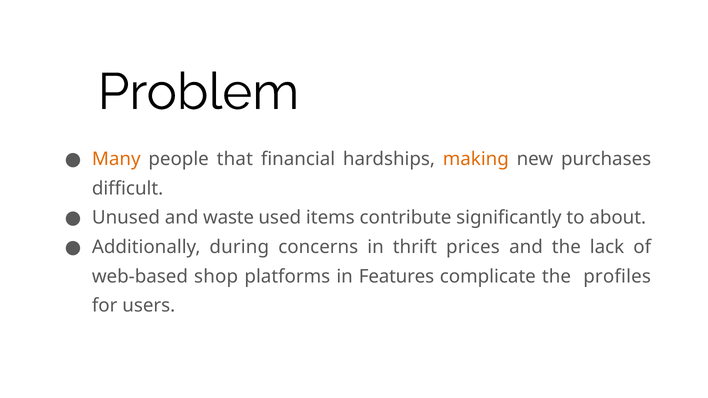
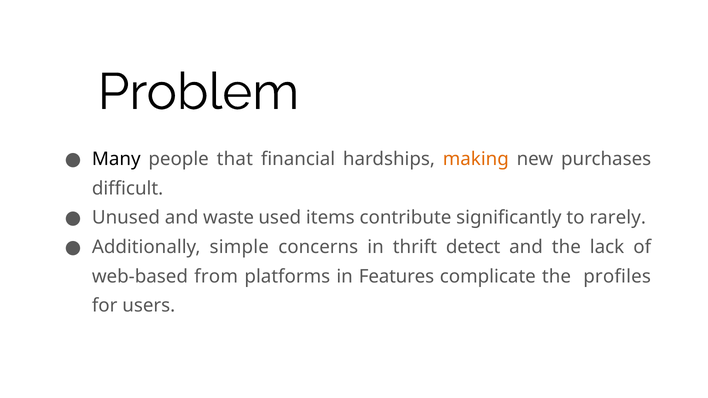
Many colour: orange -> black (116, 159)
about: about -> rarely (618, 218)
during: during -> simple (239, 247)
prices: prices -> detect (473, 247)
shop: shop -> from (216, 276)
